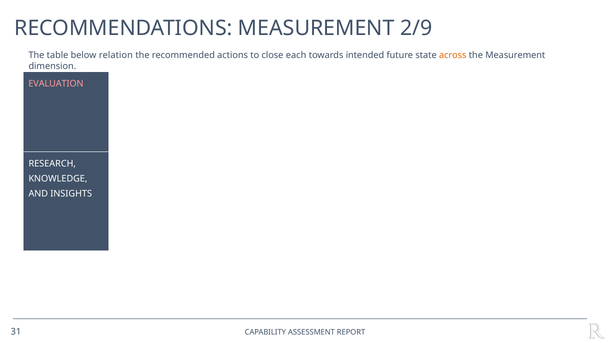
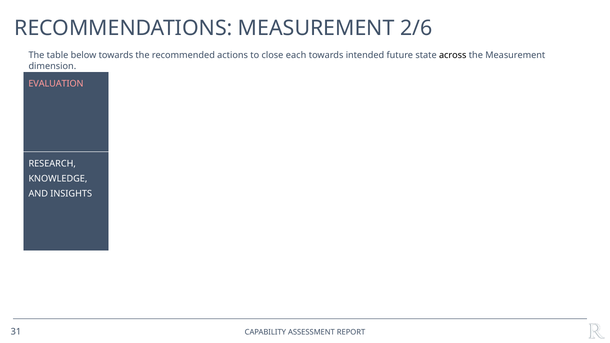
2/9: 2/9 -> 2/6 (416, 28)
below relation: relation -> towards (116, 55)
across colour: orange -> black (453, 55)
